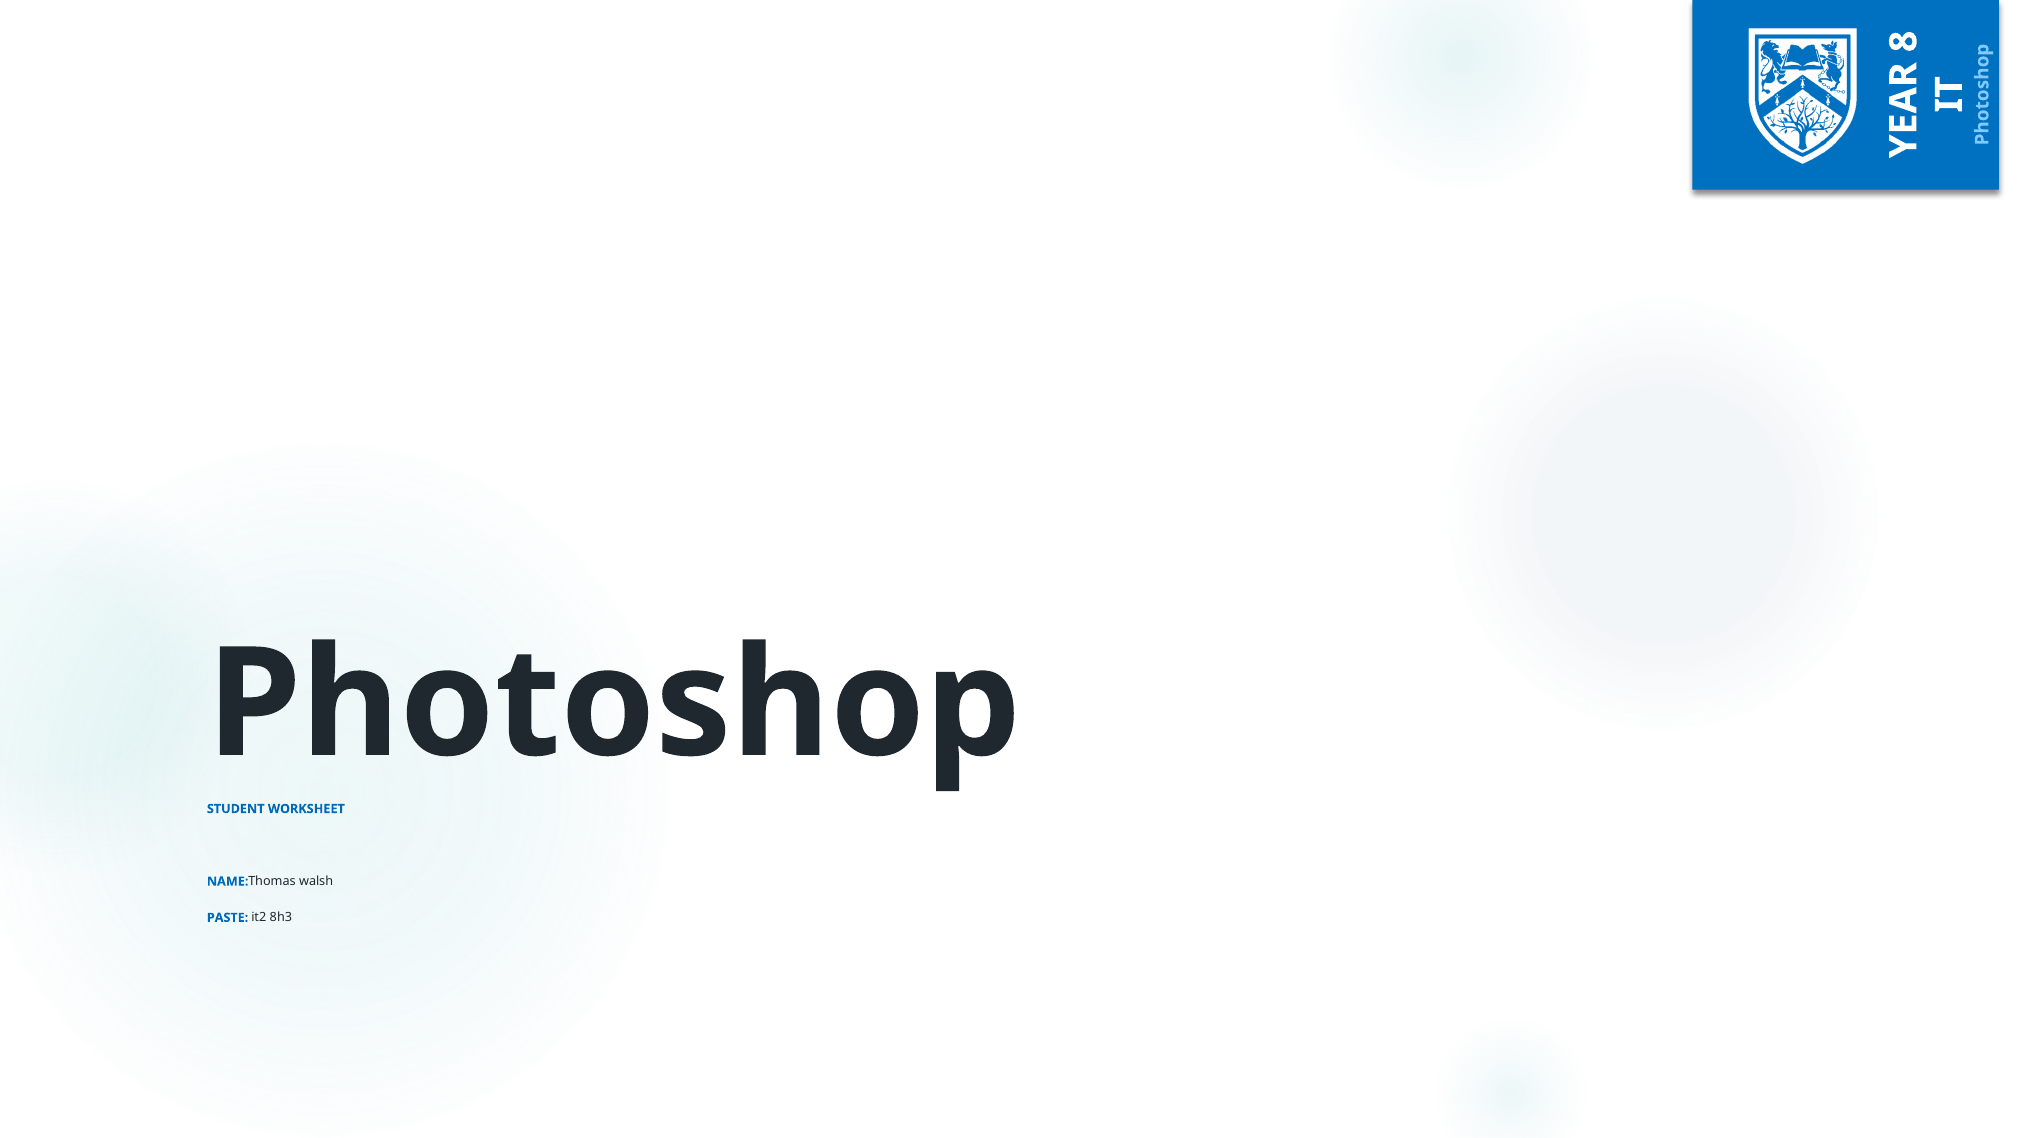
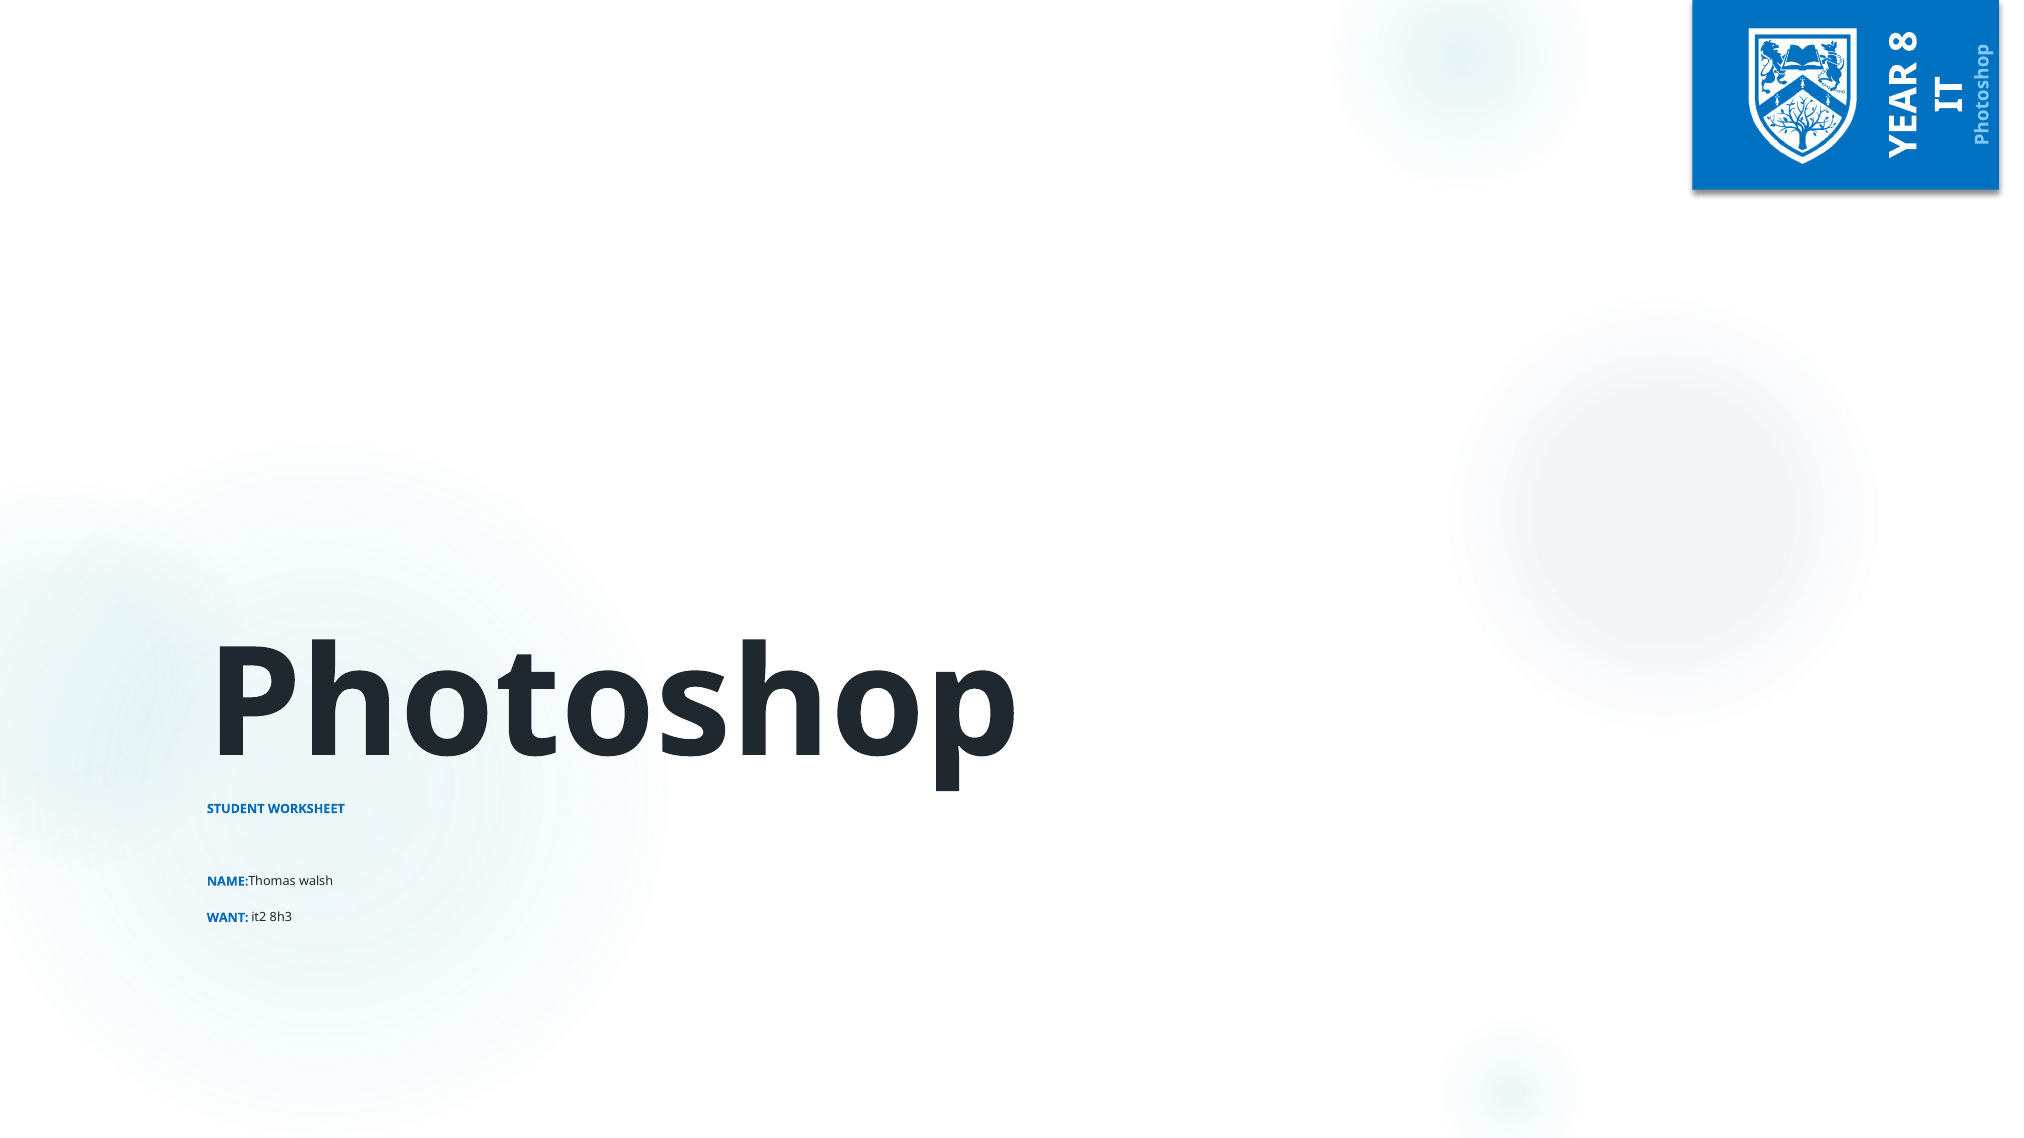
PASTE: PASTE -> WANT (228, 918)
